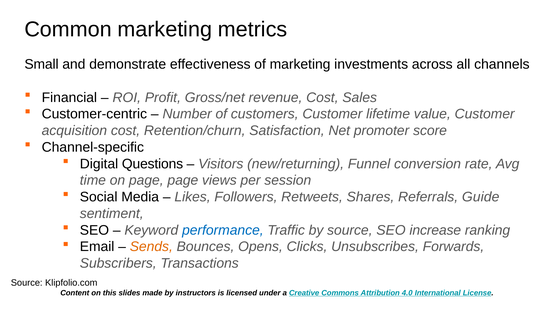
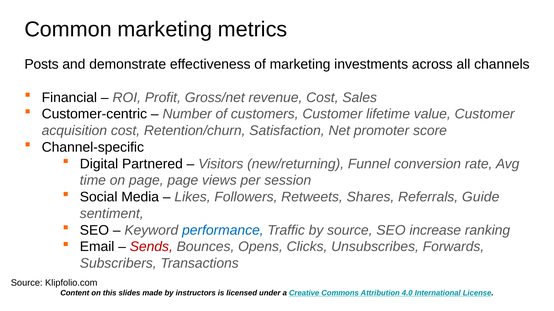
Small: Small -> Posts (42, 64)
Questions: Questions -> Partnered (152, 164)
Sends colour: orange -> red (151, 247)
